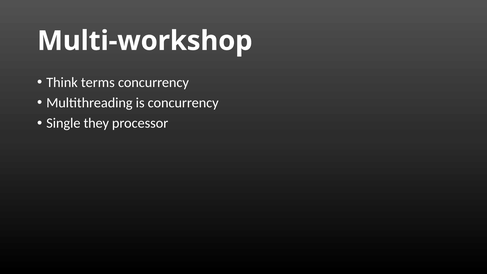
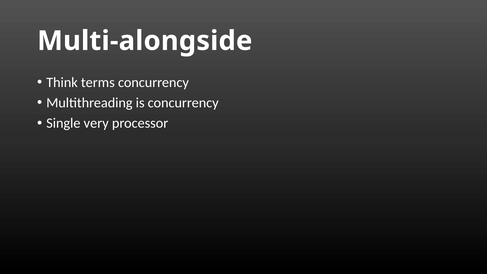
Multi-workshop: Multi-workshop -> Multi-alongside (145, 41)
they: they -> very (96, 123)
